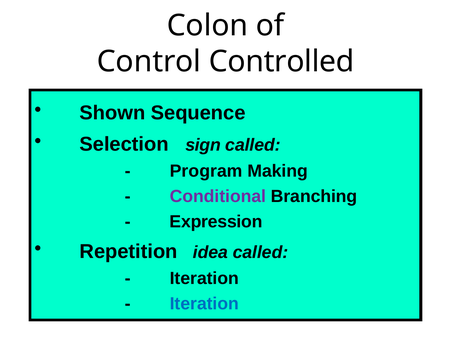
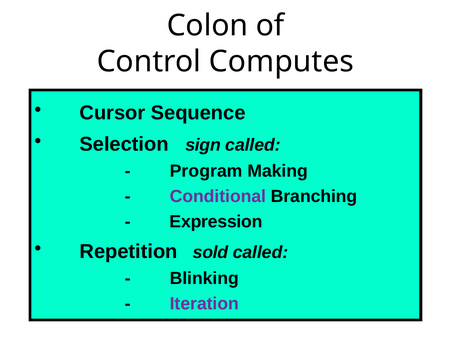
Controlled: Controlled -> Computes (281, 61)
Shown: Shown -> Cursor (112, 113)
idea: idea -> sold (211, 252)
Iteration: Iteration -> Blinking (204, 278)
Iteration colour: blue -> purple (204, 303)
